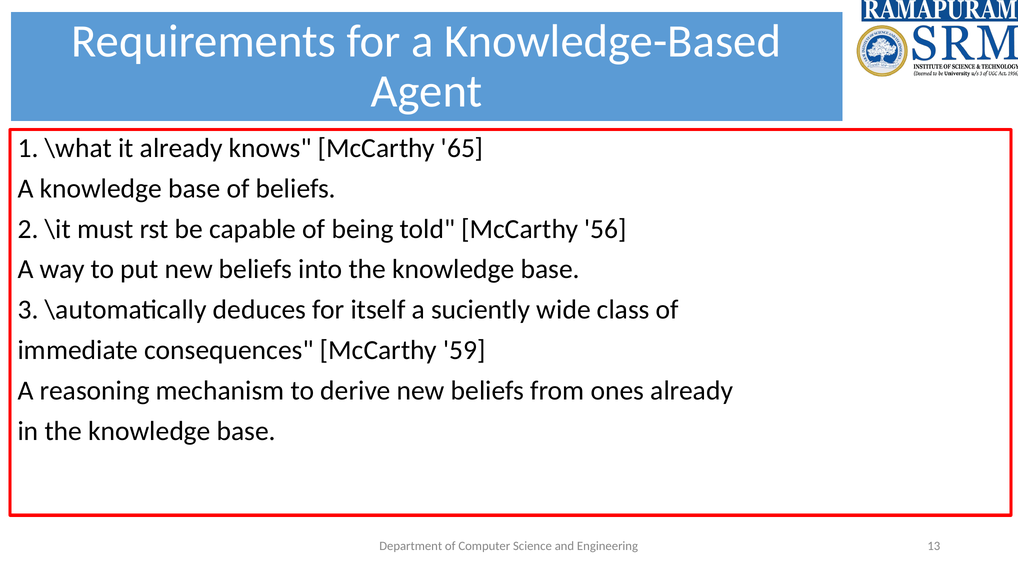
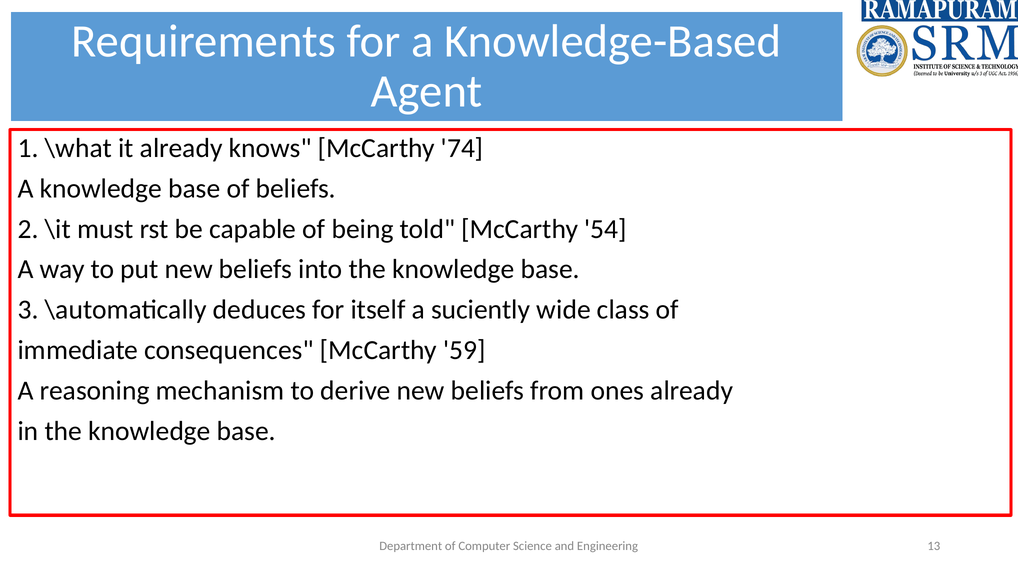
65: 65 -> 74 (462, 148)
56: 56 -> 54 (606, 229)
